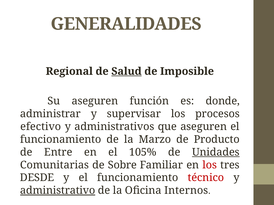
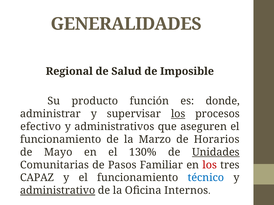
Salud underline: present -> none (126, 71)
Su aseguren: aseguren -> producto (95, 101)
los underline: none -> present (178, 114)
Producto: Producto -> Horarios (217, 140)
Entre: Entre -> Mayo (58, 153)
105%: 105% -> 130% (143, 153)
Sobre: Sobre -> Pasos (122, 165)
DESDE: DESDE -> CAPAZ (37, 178)
técnico colour: red -> blue (206, 178)
